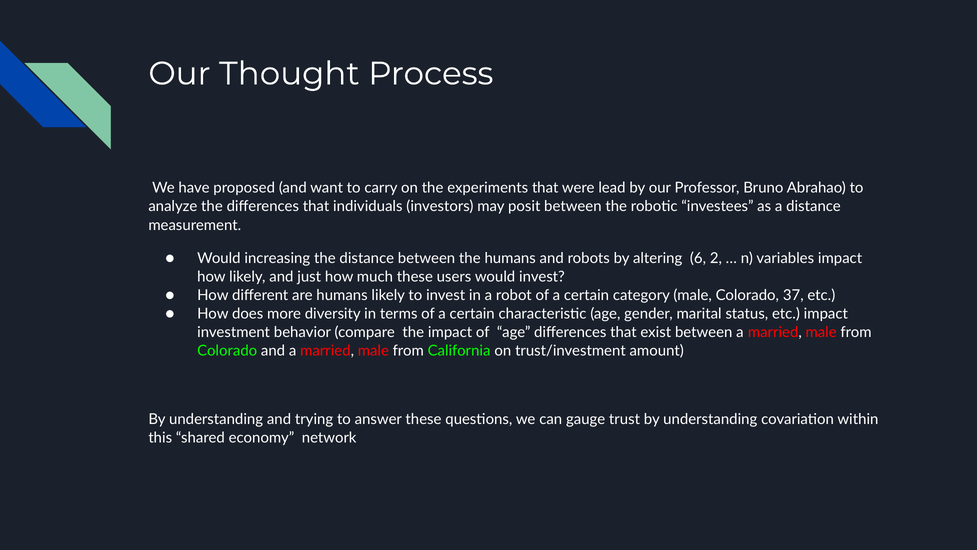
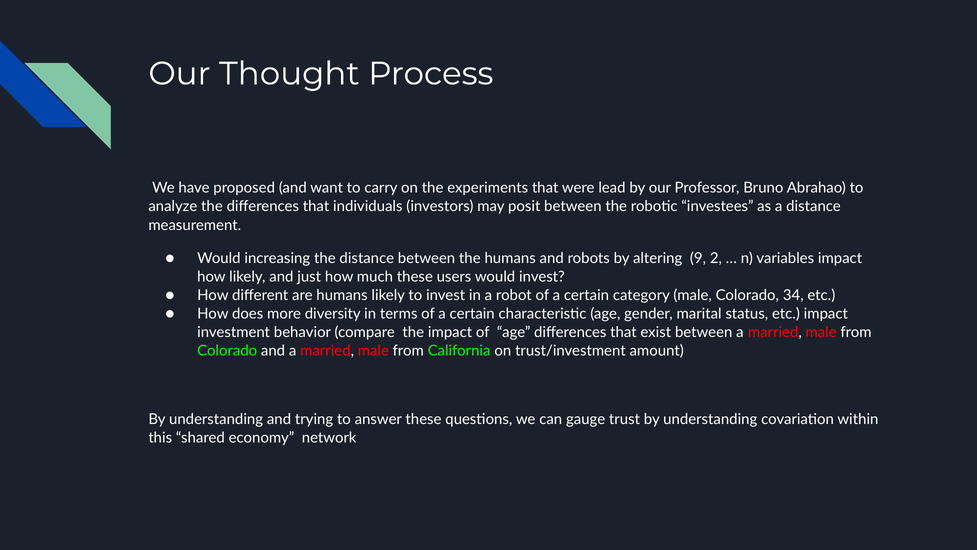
6: 6 -> 9 (698, 258)
37: 37 -> 34 (793, 295)
